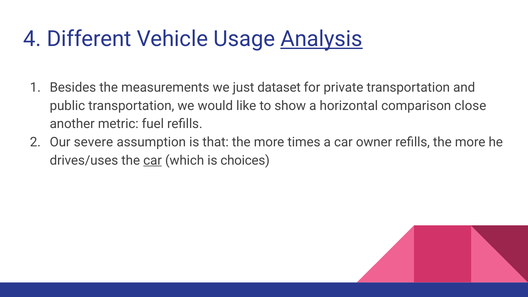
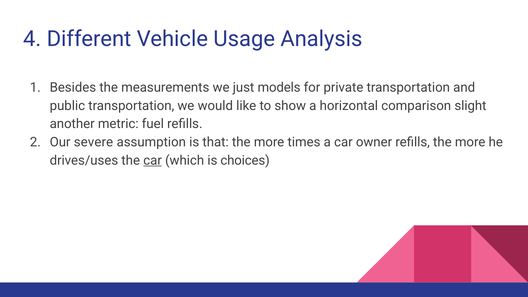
Analysis underline: present -> none (322, 39)
dataset: dataset -> models (279, 88)
close: close -> slight (470, 106)
